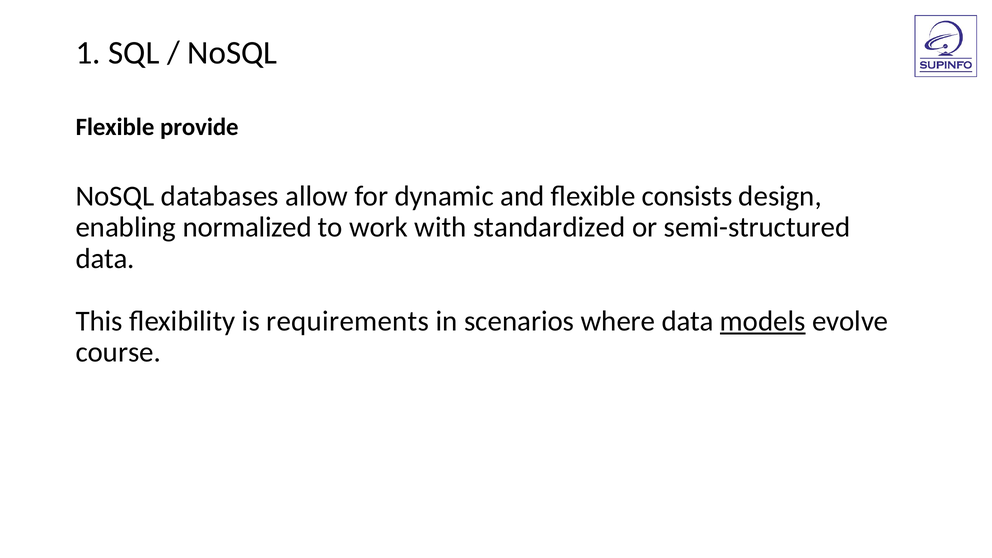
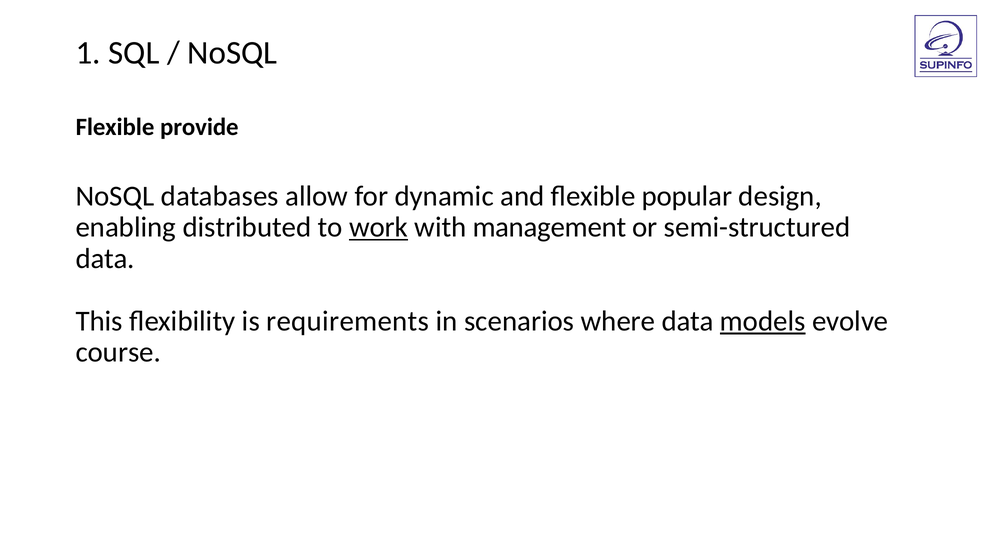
consists: consists -> popular (687, 196)
normalized: normalized -> distributed (247, 227)
work underline: none -> present (379, 227)
standardized: standardized -> management (549, 227)
